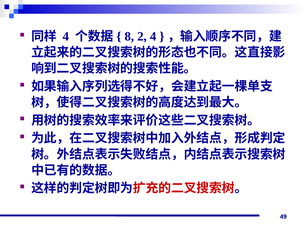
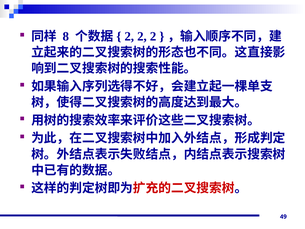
4: 4 -> 8 (66, 36)
8: 8 -> 2 (129, 36)
4: 4 -> 2 (153, 36)
